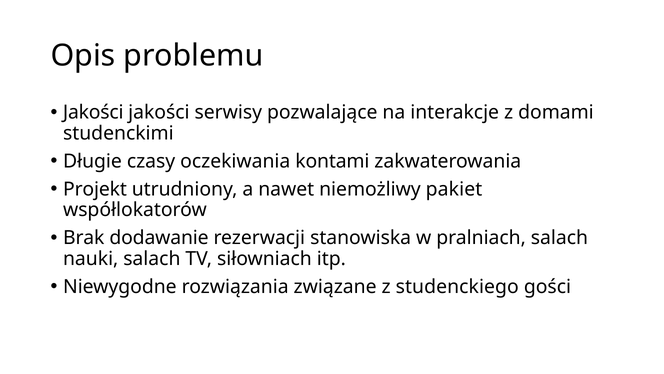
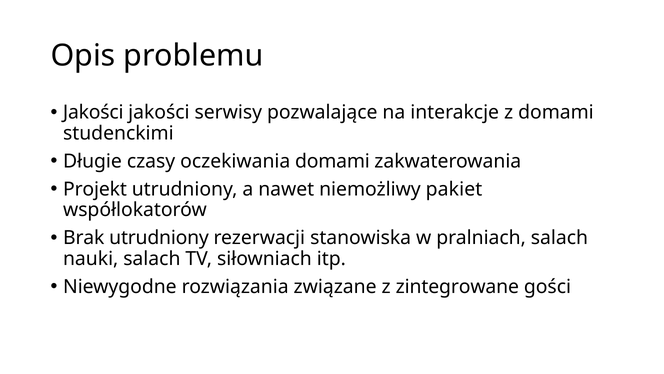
oczekiwania kontami: kontami -> domami (332, 161)
Brak dodawanie: dodawanie -> utrudniony (159, 238)
studenckiego: studenckiego -> zintegrowane (457, 286)
